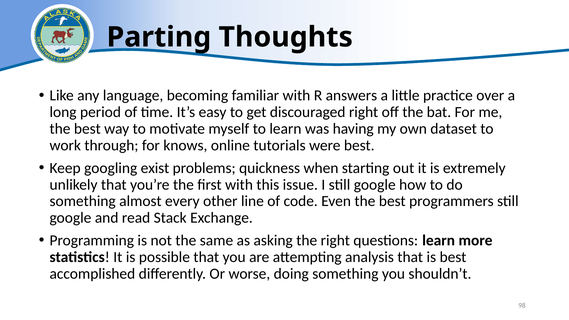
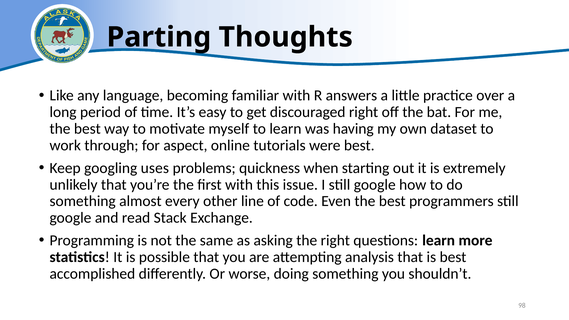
knows: knows -> aspect (185, 145)
exist: exist -> uses (155, 168)
